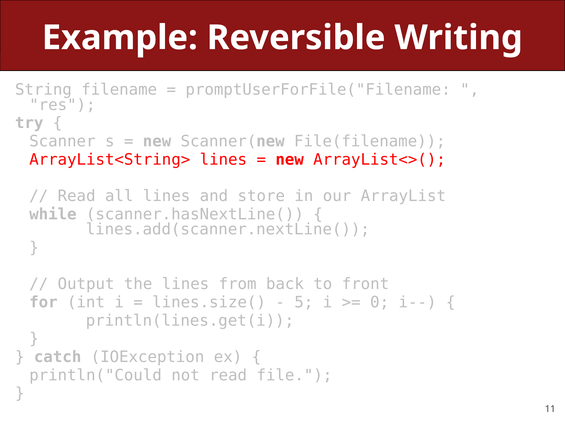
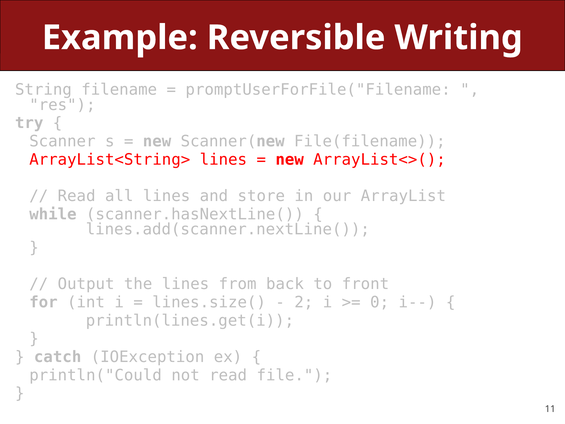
5: 5 -> 2 (304, 302)
